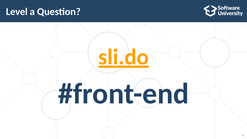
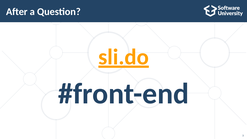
Level: Level -> After (17, 12)
